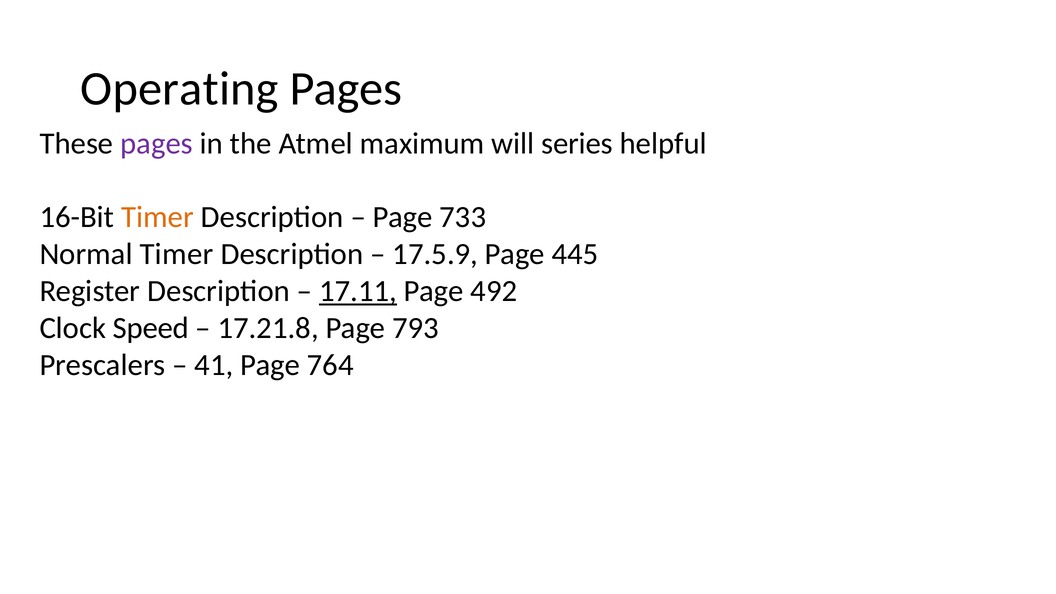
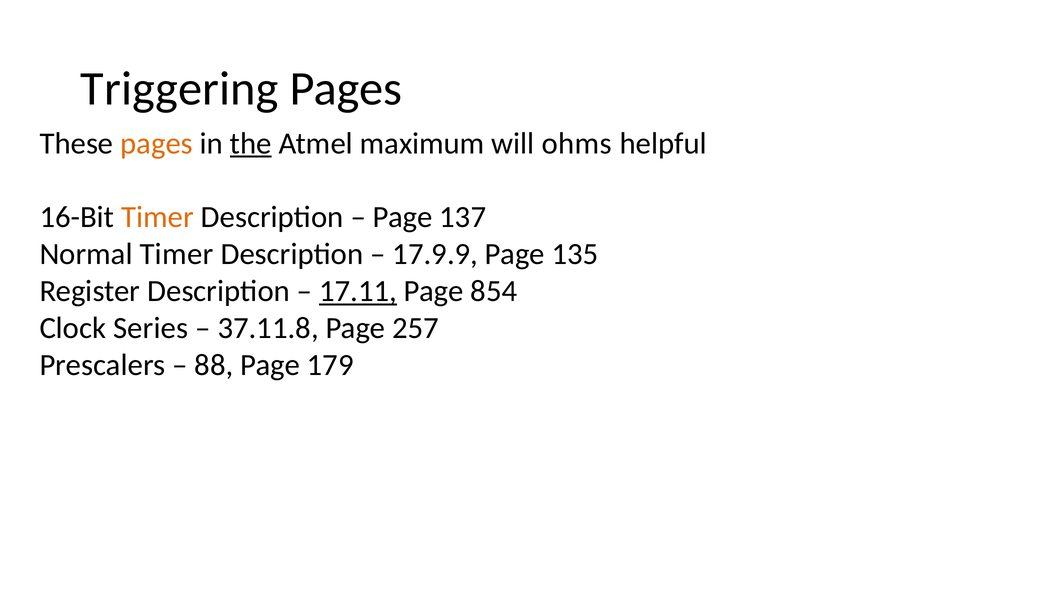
Operating: Operating -> Triggering (180, 89)
pages colour: purple -> orange (157, 143)
the underline: none -> present (251, 143)
series: series -> ohms (577, 143)
733: 733 -> 137 (463, 217)
17.5.9: 17.5.9 -> 17.9.9 (435, 254)
445: 445 -> 135 (575, 254)
492: 492 -> 854 (494, 291)
Speed: Speed -> Series (151, 328)
17.21.8: 17.21.8 -> 37.11.8 (268, 328)
793: 793 -> 257 (416, 328)
41: 41 -> 88 (214, 365)
764: 764 -> 179 (330, 365)
